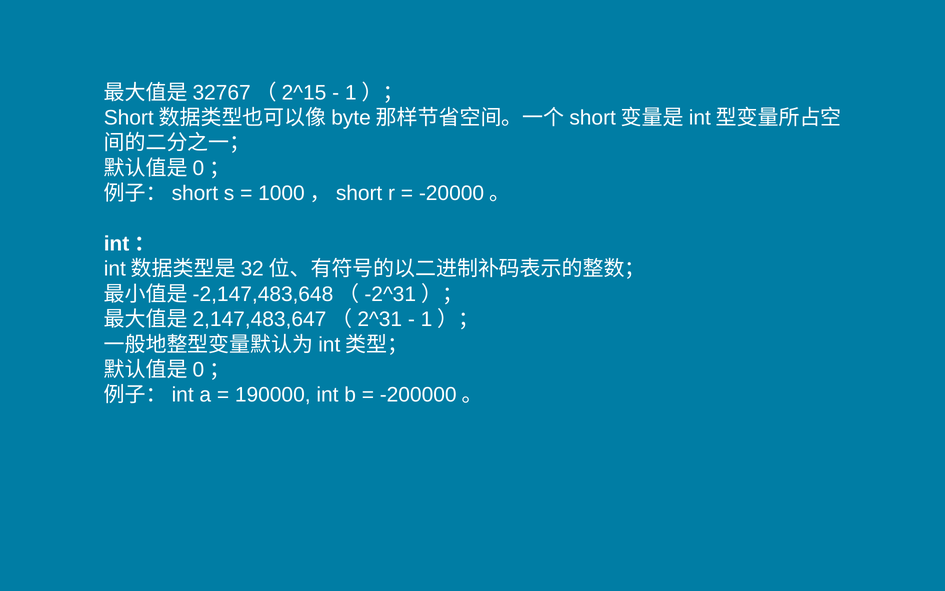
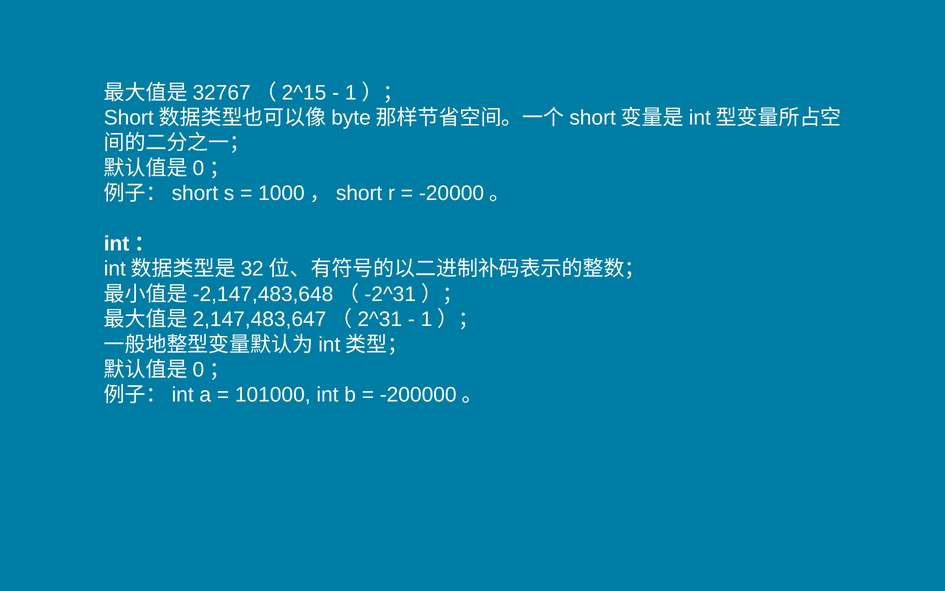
190000: 190000 -> 101000 (273, 395)
